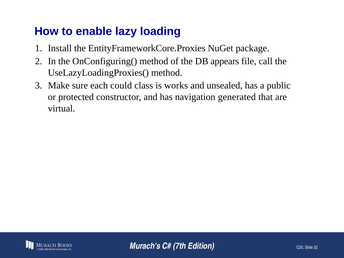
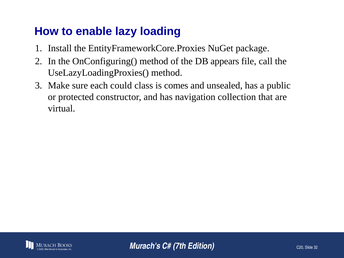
works: works -> comes (176, 86)
generated: generated -> collection (237, 97)
